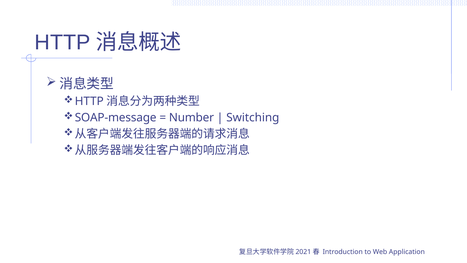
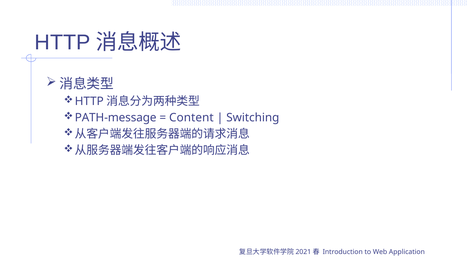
SOAP-message: SOAP-message -> PATH-message (116, 118)
Number: Number -> Content (191, 118)
